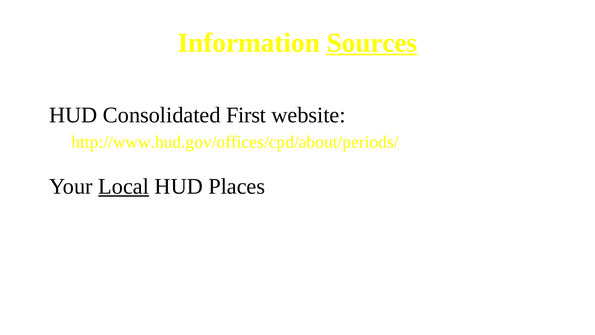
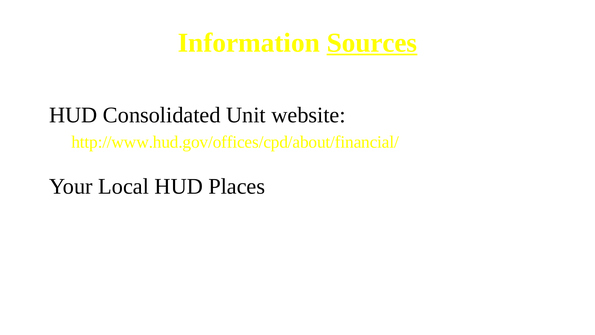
First: First -> Unit (246, 115)
http://www.hud.gov/offices/cpd/about/periods/: http://www.hud.gov/offices/cpd/about/periods/ -> http://www.hud.gov/offices/cpd/about/financial/ (235, 142)
Local underline: present -> none (124, 186)
